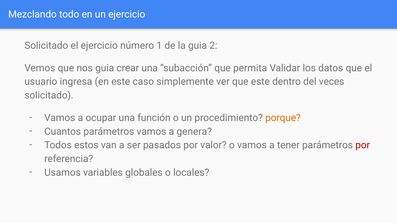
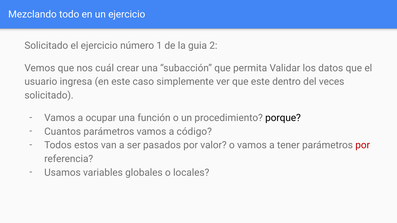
nos guia: guia -> cuál (105, 68)
porque colour: orange -> black (283, 118)
genera: genera -> código (194, 132)
